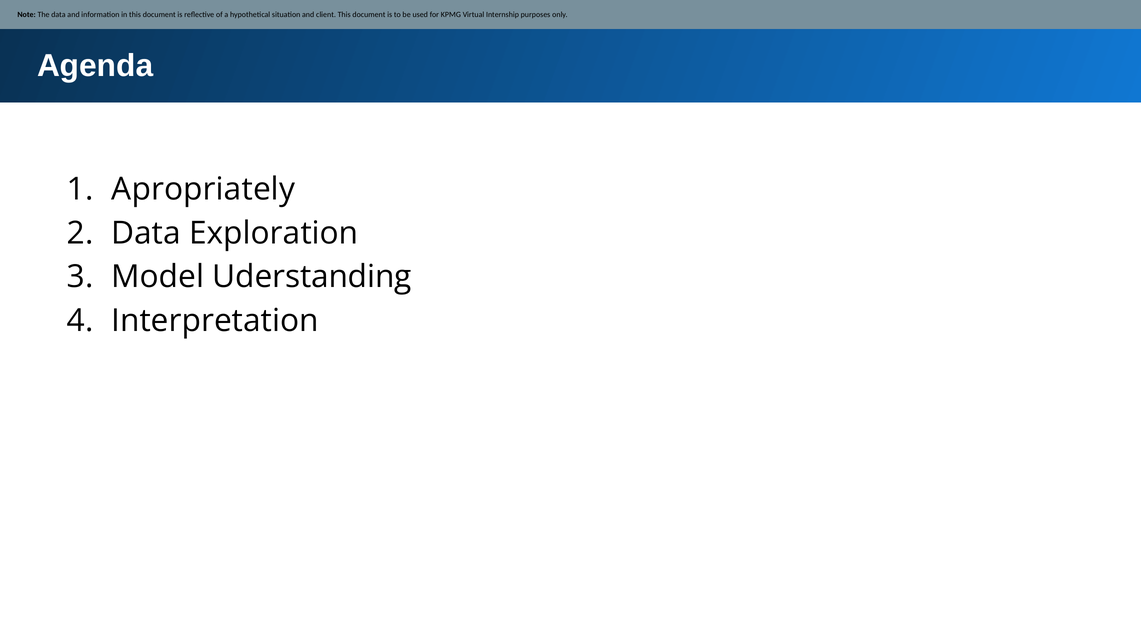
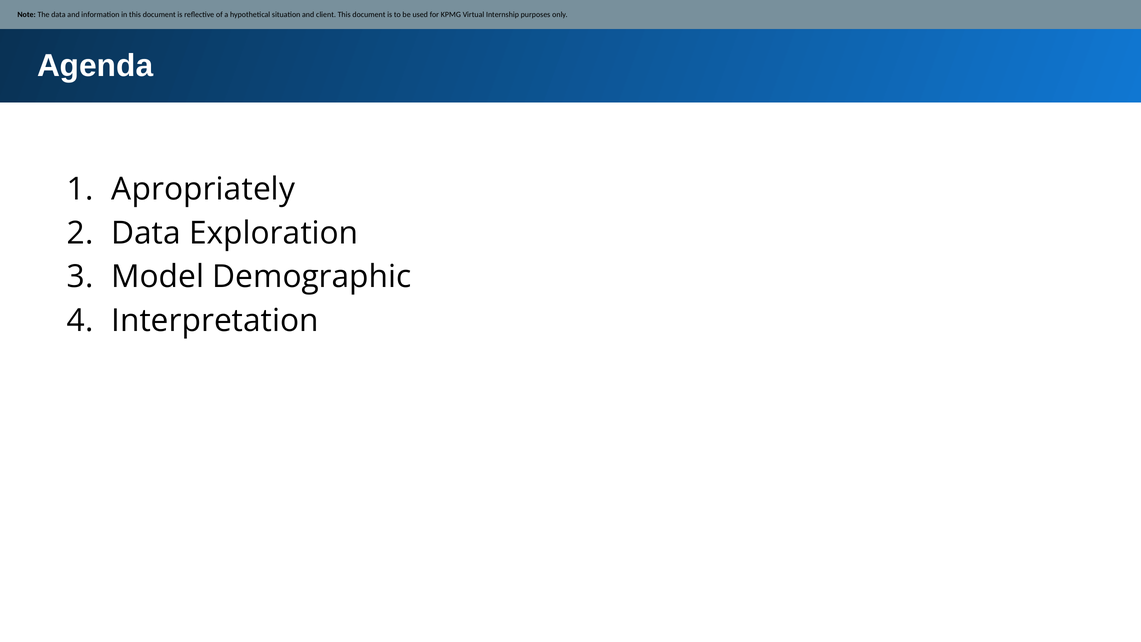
Uderstanding: Uderstanding -> Demographic (312, 277)
